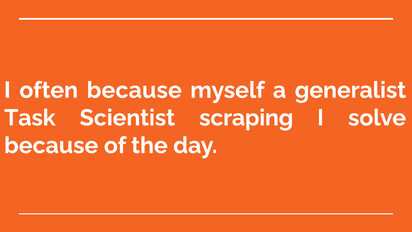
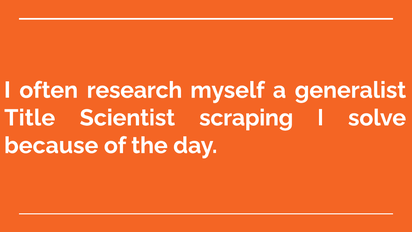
often because: because -> research (134, 90)
Task: Task -> Title (30, 118)
